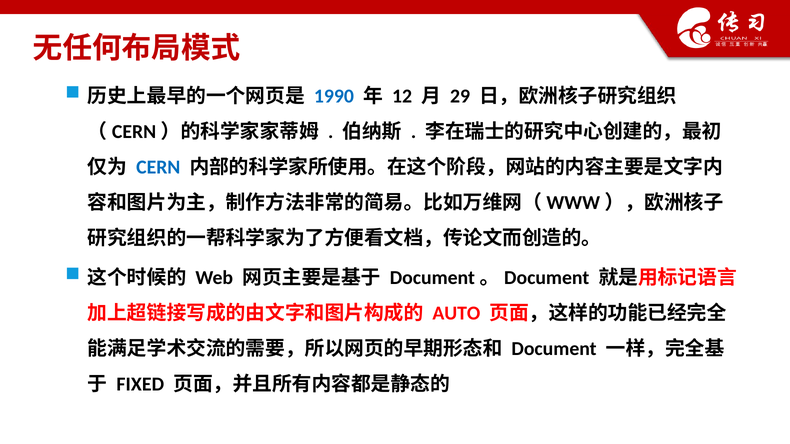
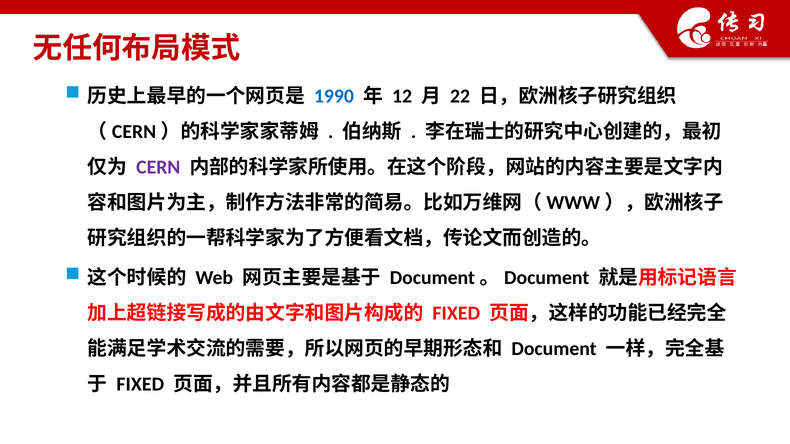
29: 29 -> 22 (460, 96)
CERN colour: blue -> purple (158, 167)
AUTO: AUTO -> FIXED (456, 313)
